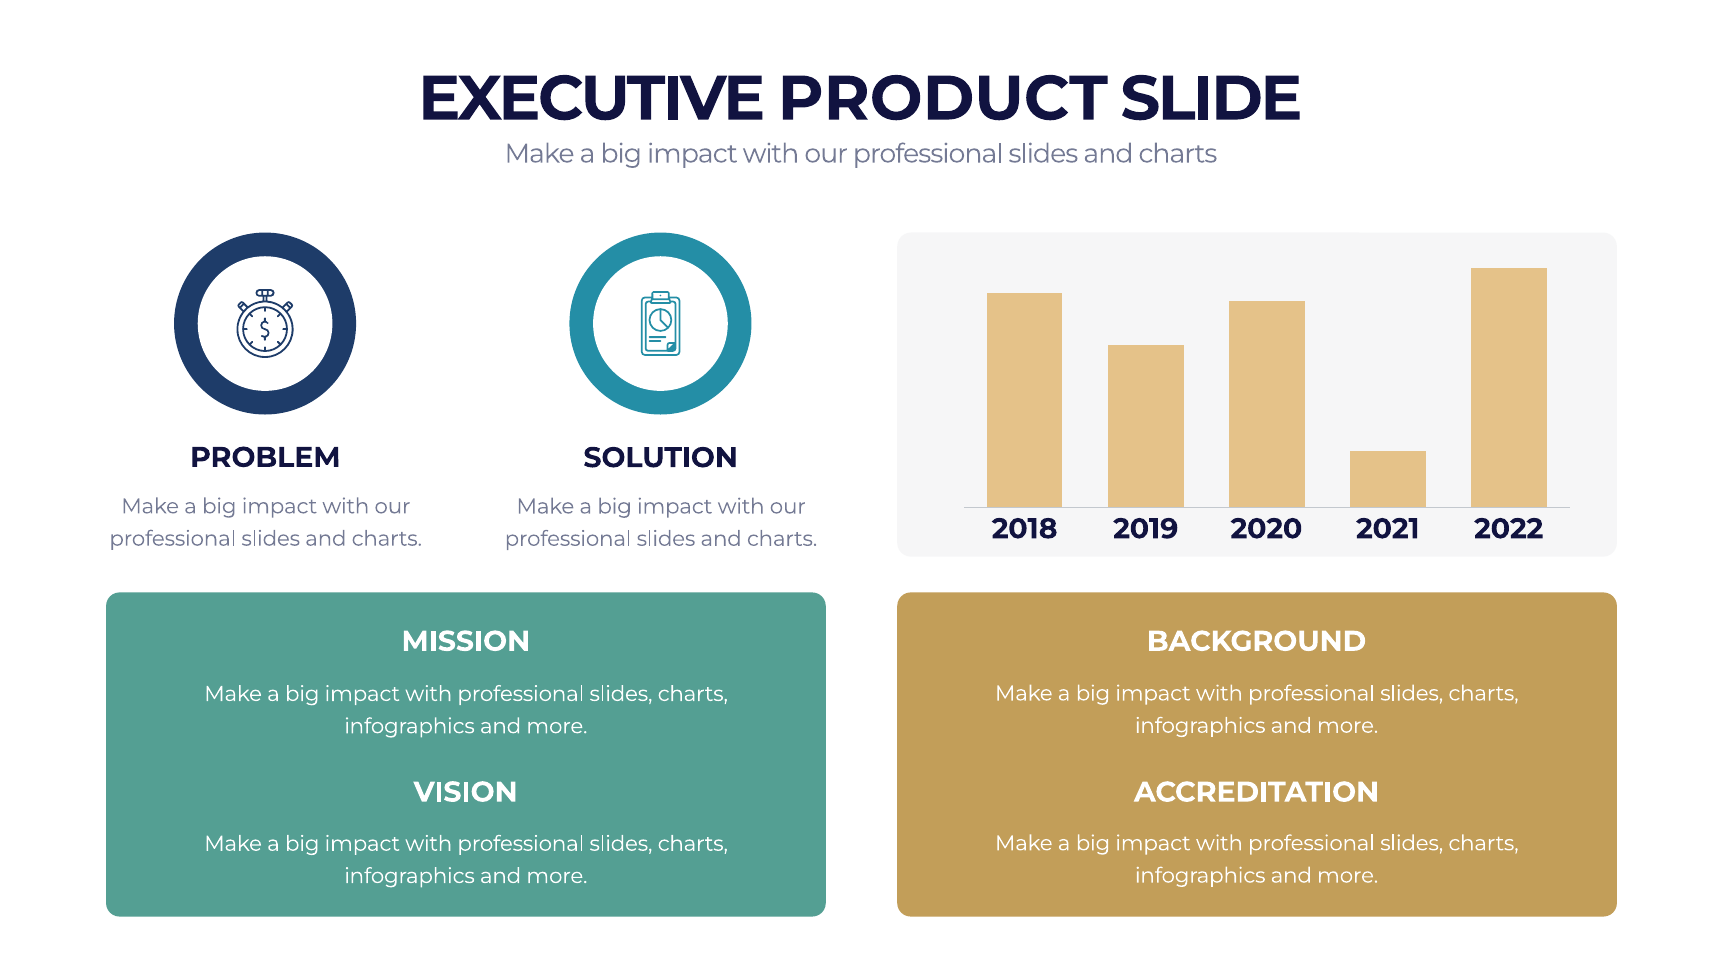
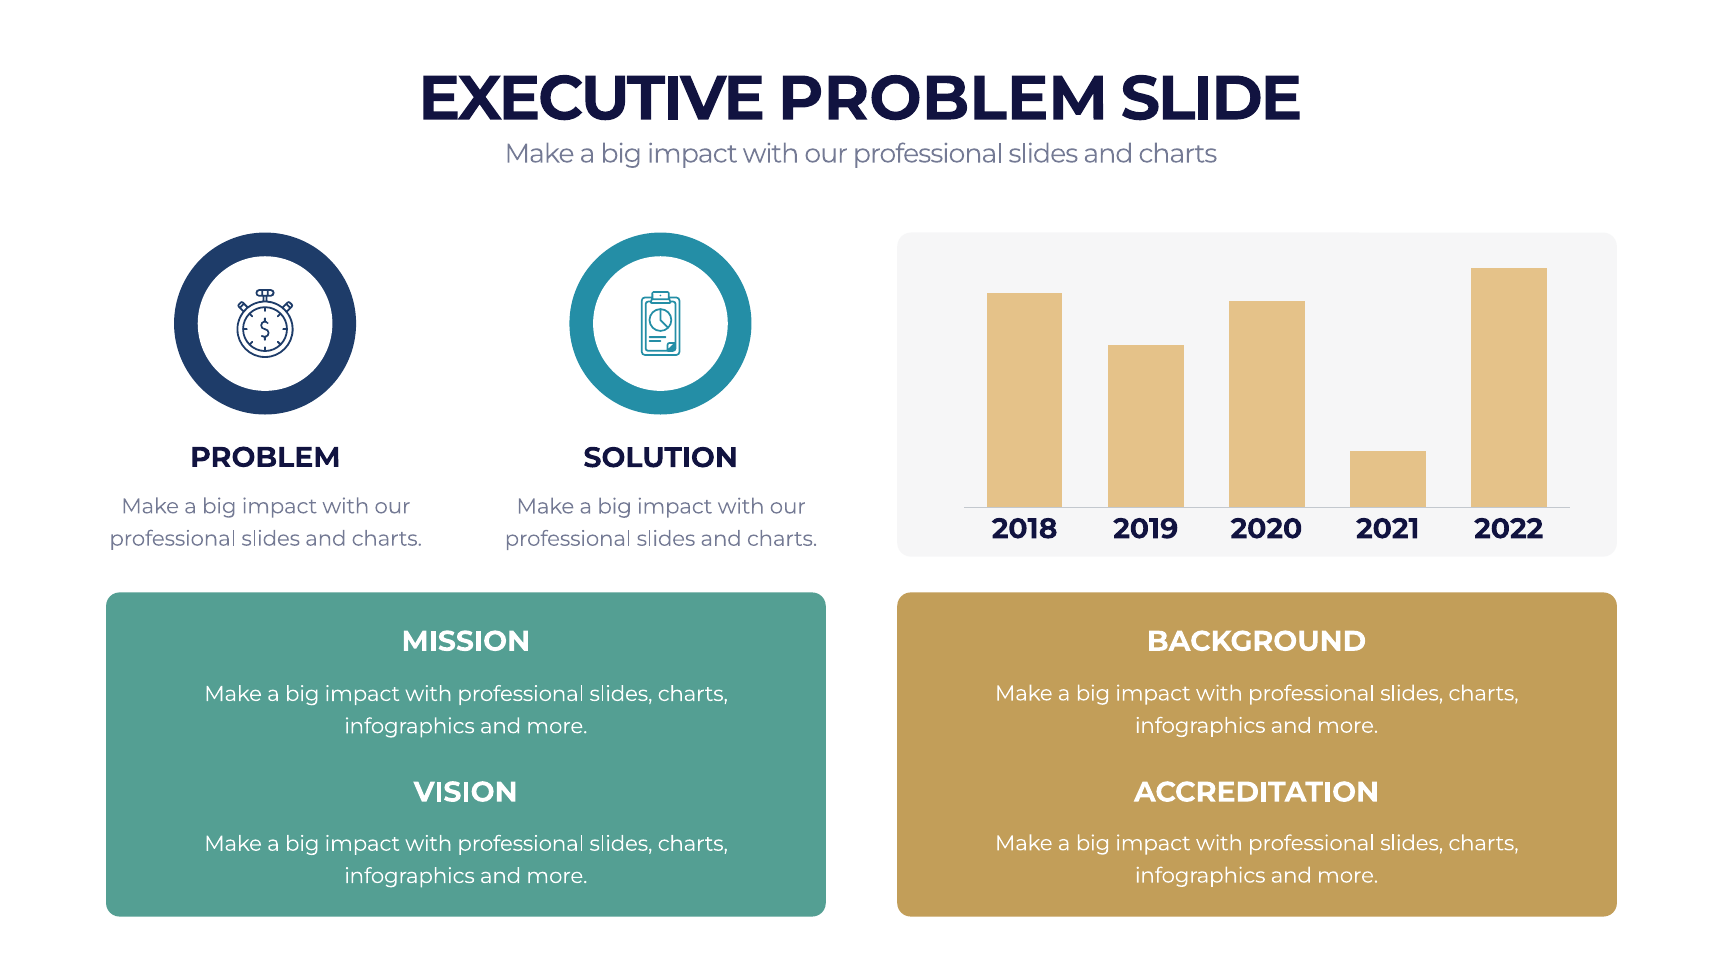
EXECUTIVE PRODUCT: PRODUCT -> PROBLEM (943, 99)
